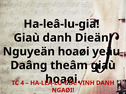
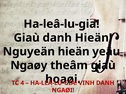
danh Dieän: Dieän -> Hieän (93, 38)
Nguyeän hoaøi: hoaøi -> hieän (74, 52)
Daâng: Daâng -> Ngaøy (29, 66)
